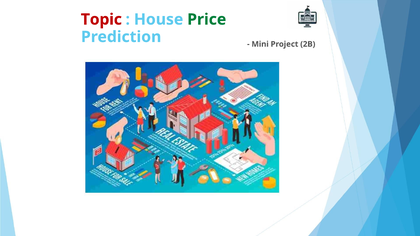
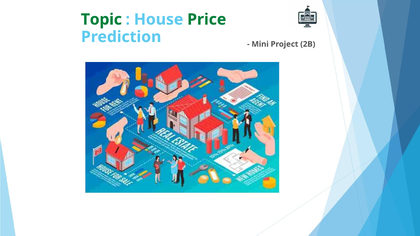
Topic colour: red -> green (101, 19)
